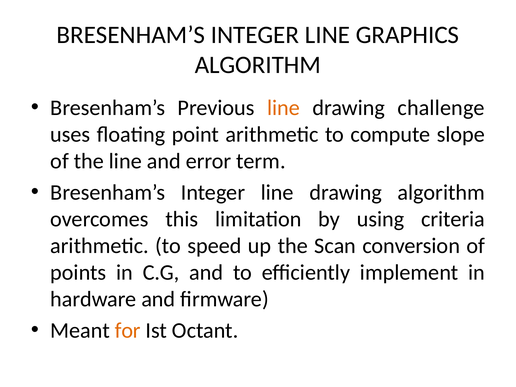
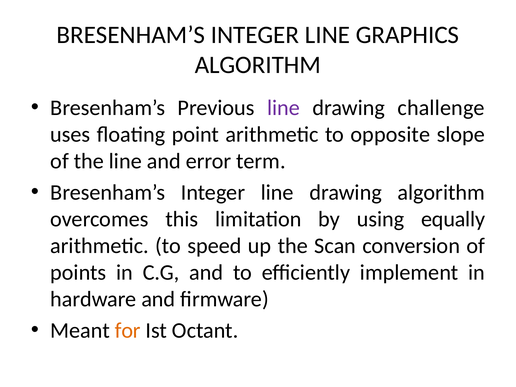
line colour: orange -> purple (284, 108)
compute: compute -> opposite (390, 134)
criteria: criteria -> equally (453, 219)
